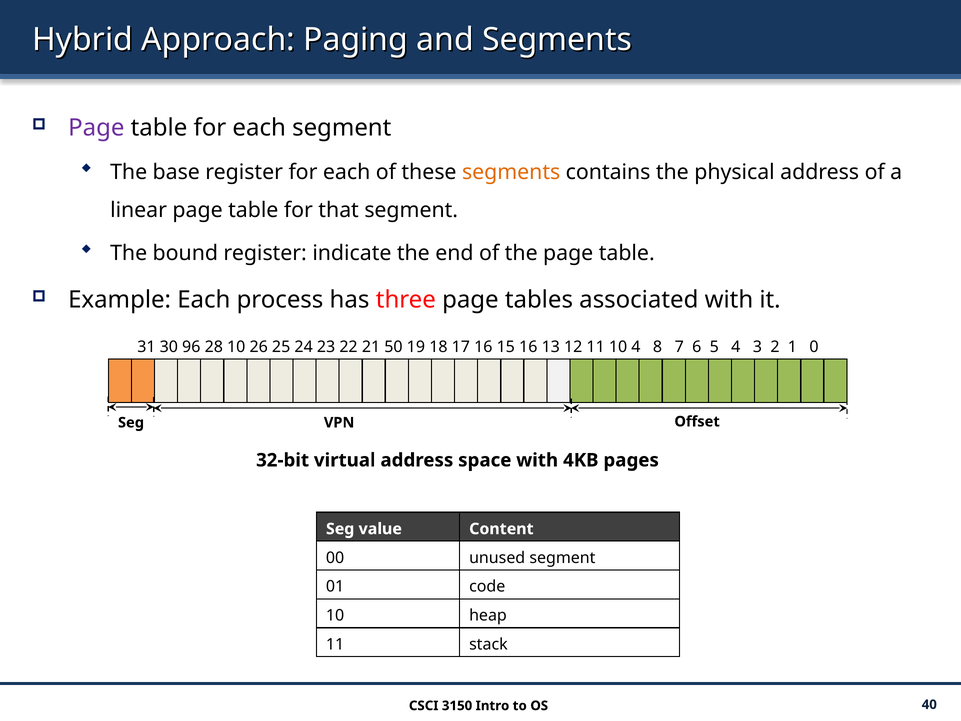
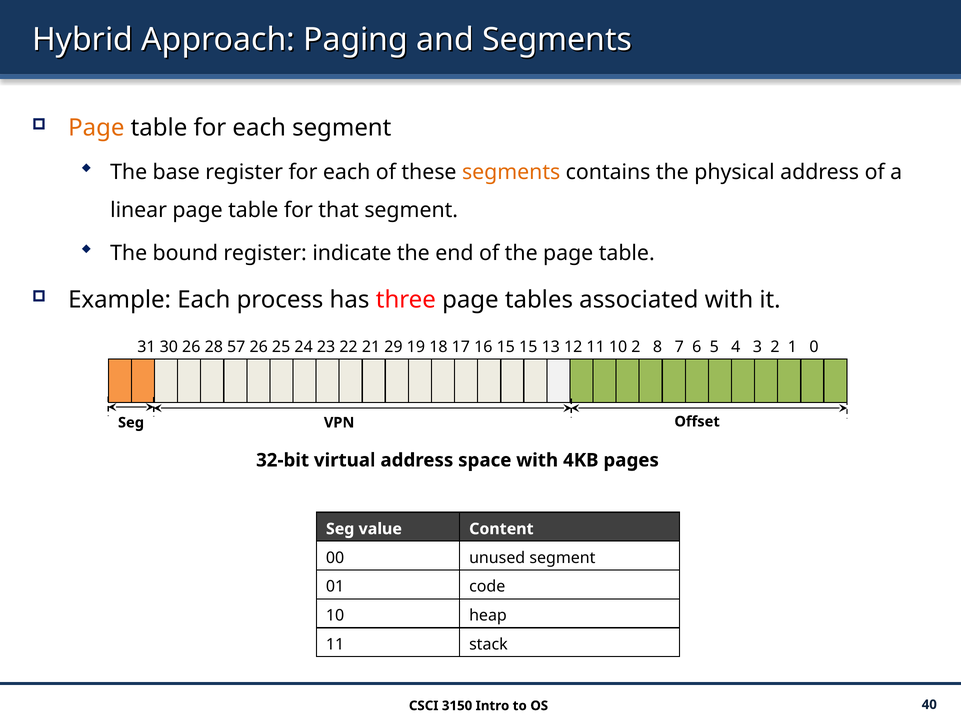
Page colour: purple -> orange (96, 128)
30 96: 96 -> 26 (191, 347)
28 10: 10 -> 57 (236, 347)
50: 50 -> 29 (393, 347)
15 16: 16 -> 15 (528, 347)
10 4: 4 -> 2 (636, 347)
